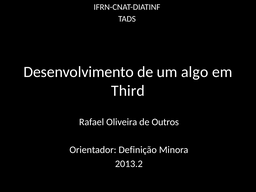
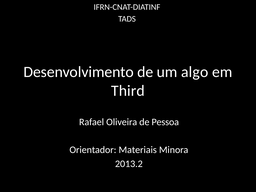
Outros: Outros -> Pessoa (165, 122)
Definição: Definição -> Materiais (138, 150)
